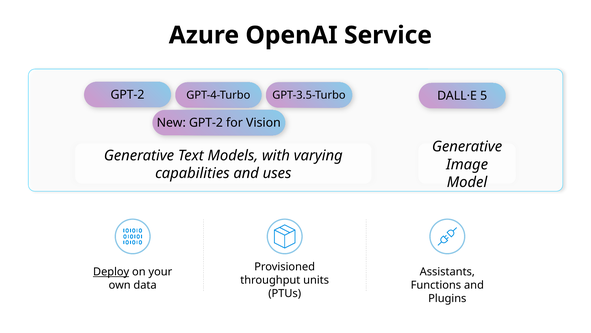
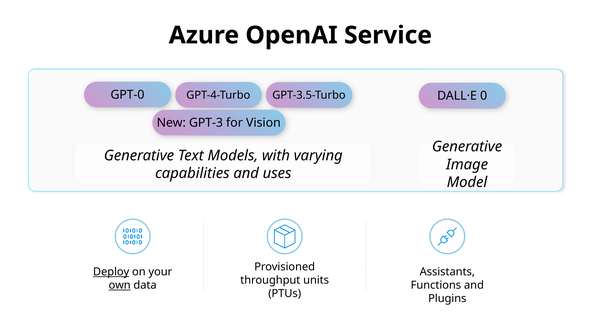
GPT-2: GPT-2 -> GPT-0 (127, 95)
5: 5 -> 0 (484, 96)
New GPT-2: GPT-2 -> GPT-3 (206, 123)
own underline: none -> present (120, 285)
